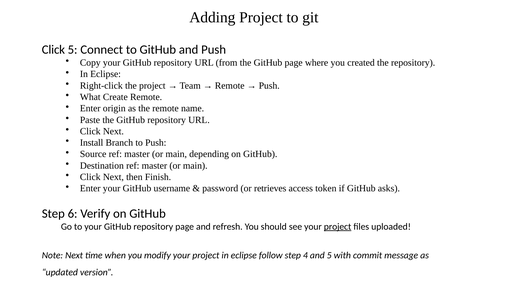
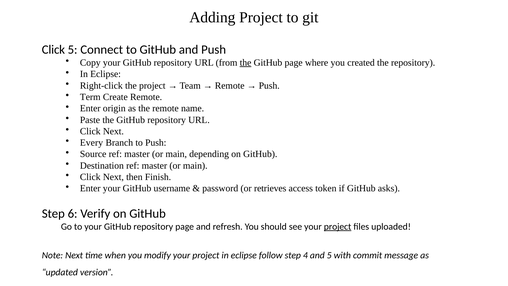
the underline: none -> present (246, 63)
What: What -> Term (90, 97)
Install: Install -> Every (92, 143)
